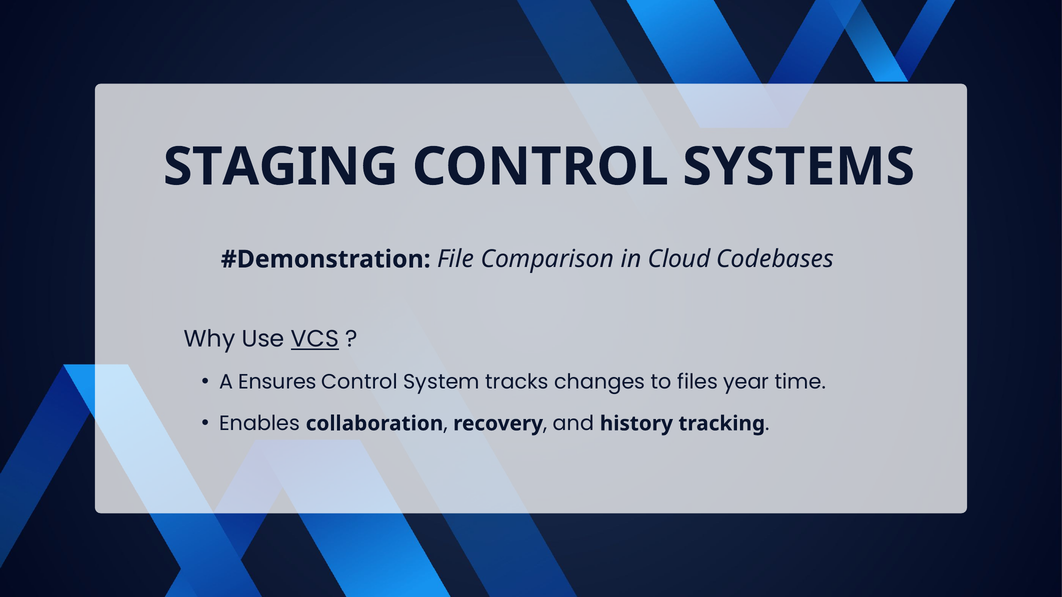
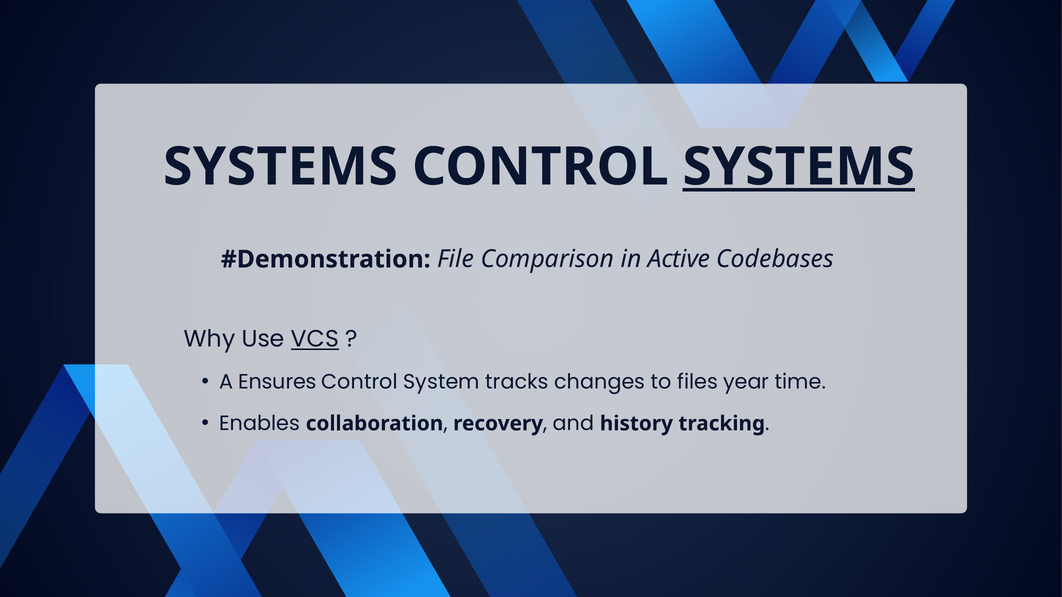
STAGING: STAGING -> SYSTEMS (280, 167)
SYSTEMS underline: none -> present (799, 167)
Cloud: Cloud -> Active (679, 259)
